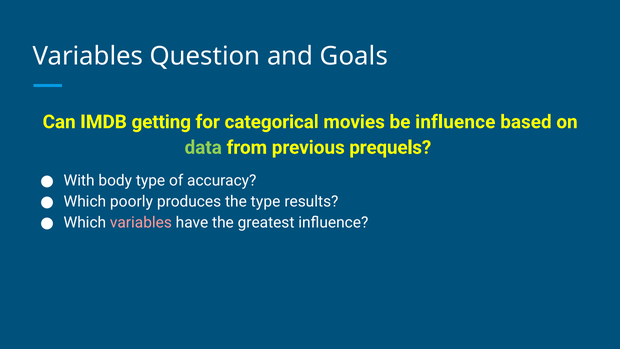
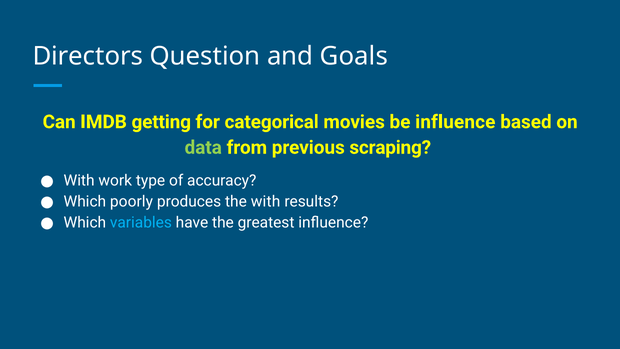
Variables: Variables -> Directors (88, 56)
prequels: prequels -> scraping (390, 147)
body: body -> work (115, 181)
the type: type -> with (266, 201)
variables colour: pink -> light blue (141, 222)
